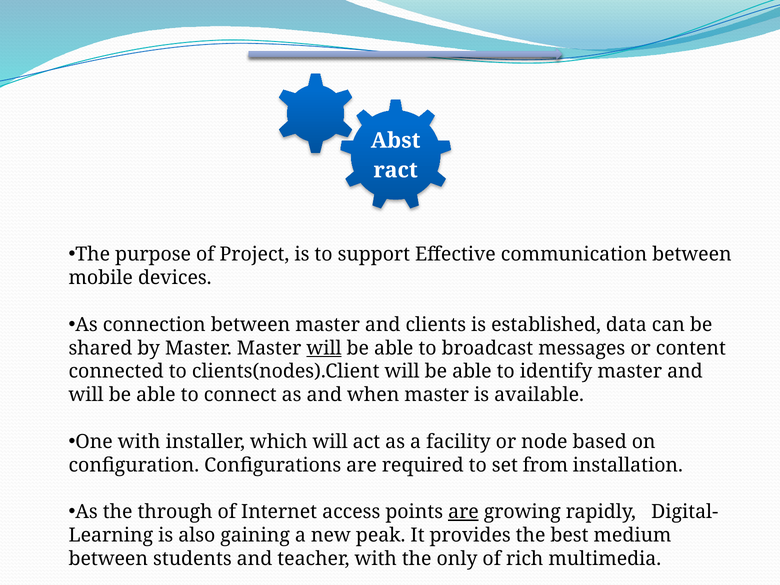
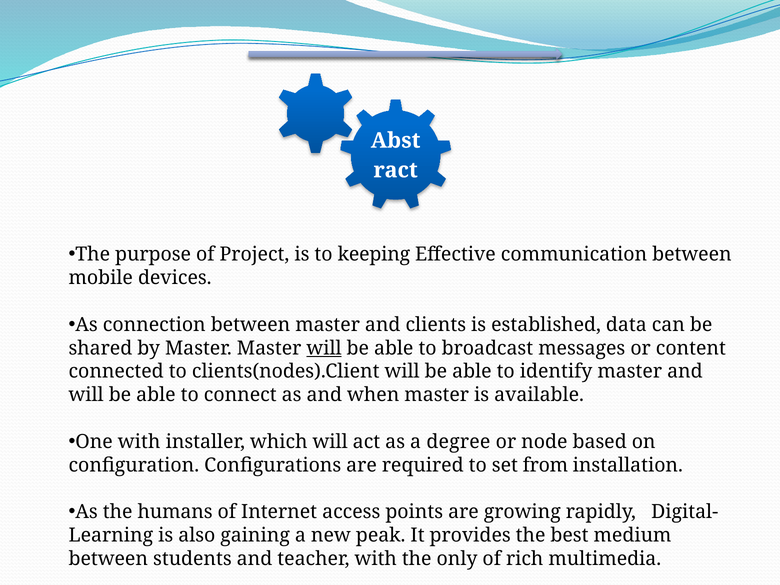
support: support -> keeping (374, 255)
facility: facility -> degree (458, 442)
through: through -> humans (175, 512)
are underline: present -> none (463, 512)
